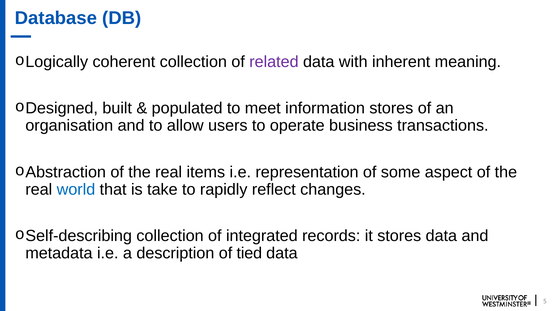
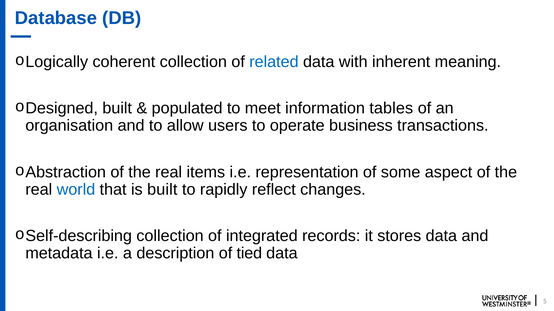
related colour: purple -> blue (274, 62)
information stores: stores -> tables (391, 108)
is take: take -> built (162, 190)
